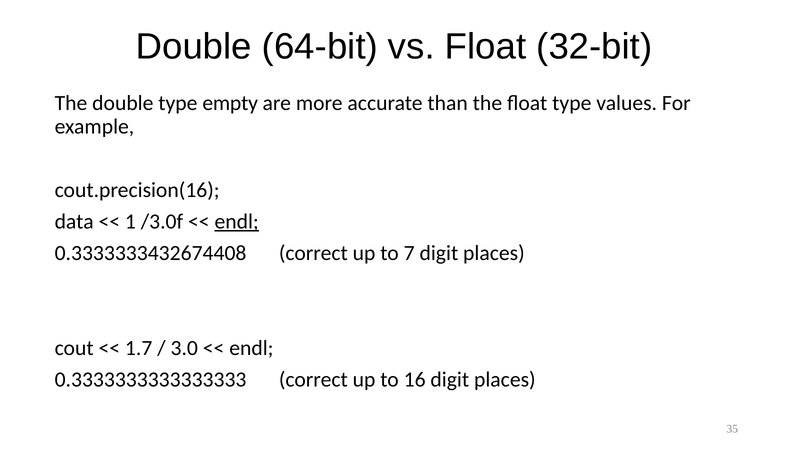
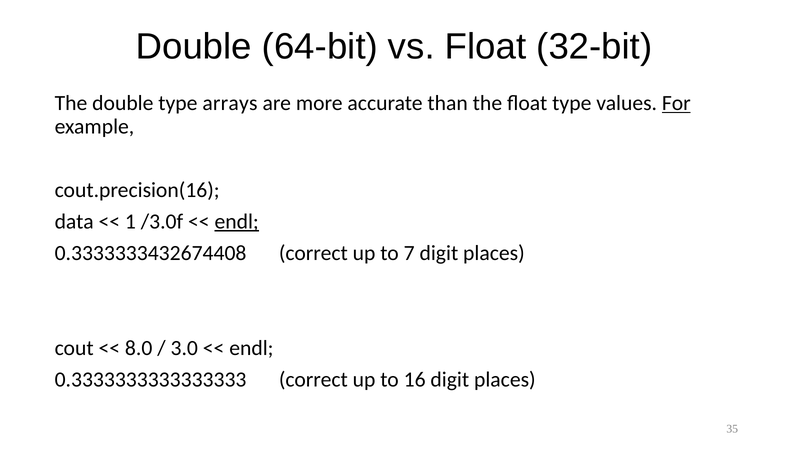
empty: empty -> arrays (230, 103)
For underline: none -> present (676, 103)
1.7: 1.7 -> 8.0 (139, 349)
